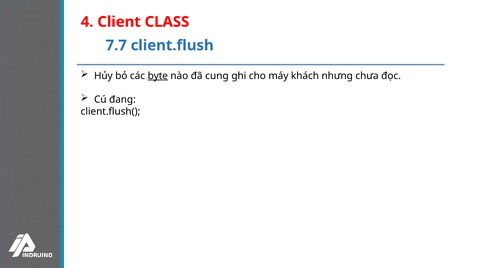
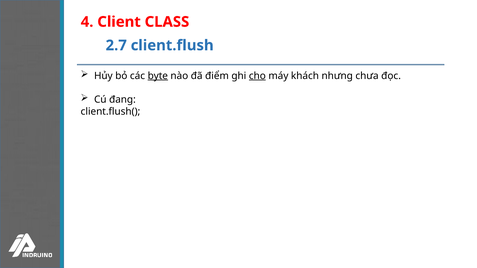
7.7: 7.7 -> 2.7 (116, 45)
cung: cung -> điểm (217, 76)
cho underline: none -> present (257, 76)
